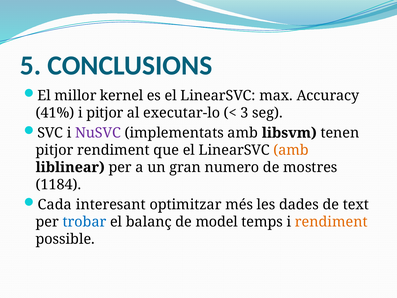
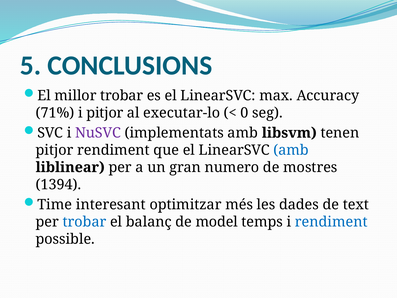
millor kernel: kernel -> trobar (122, 96)
41%: 41% -> 71% (55, 113)
3: 3 -> 0 (244, 113)
amb colour: orange -> blue (291, 150)
1184: 1184 -> 1394 (58, 184)
Cada: Cada -> Time (55, 204)
rendiment colour: orange -> blue (331, 222)
